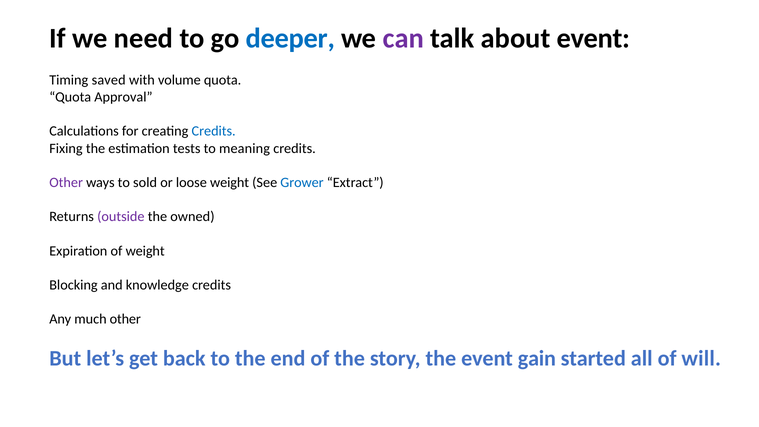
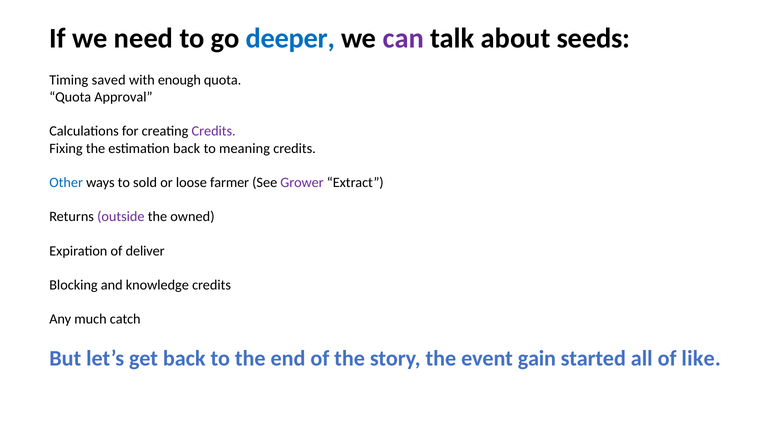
about event: event -> seeds (593, 38)
volume: volume -> enough (179, 80)
Credits colour: blue -> purple (214, 131)
estimation tests: tests -> back (187, 148)
Other colour: purple -> blue (66, 183)
loose weight: weight -> farmer (230, 183)
Grower colour: blue -> purple (302, 183)
of weight: weight -> deliver (145, 251)
much other: other -> catch (125, 319)
will: will -> like (701, 359)
